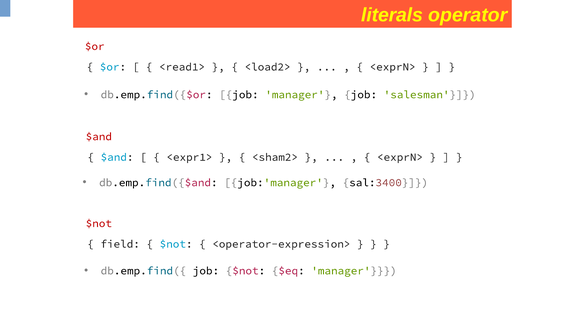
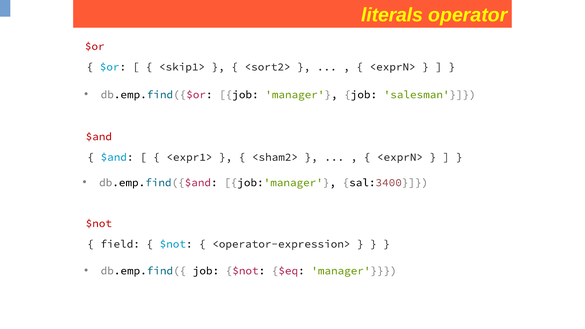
<read1>: <read1> -> <skip1> (182, 67)
<load2>: <load2> -> <sort2> (268, 67)
